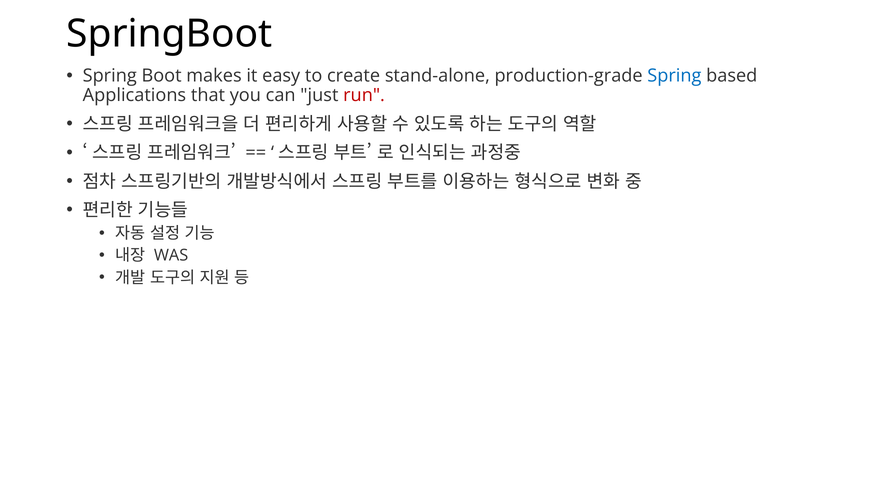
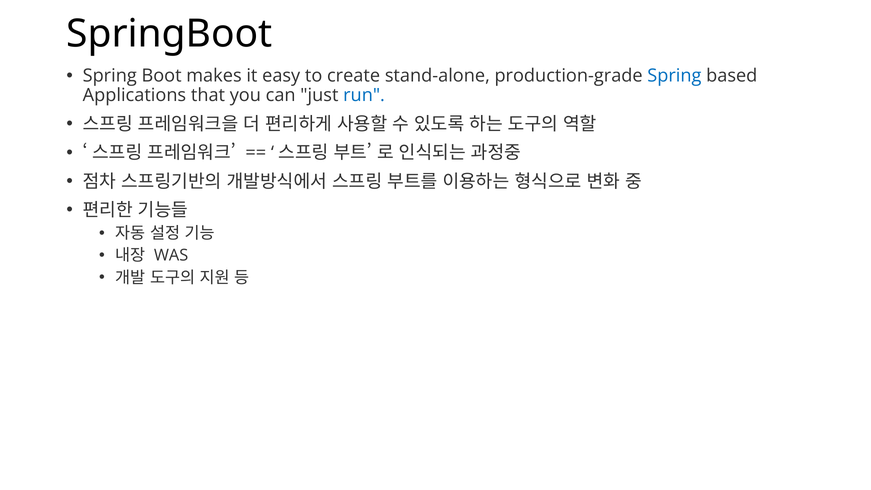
run colour: red -> blue (364, 95)
